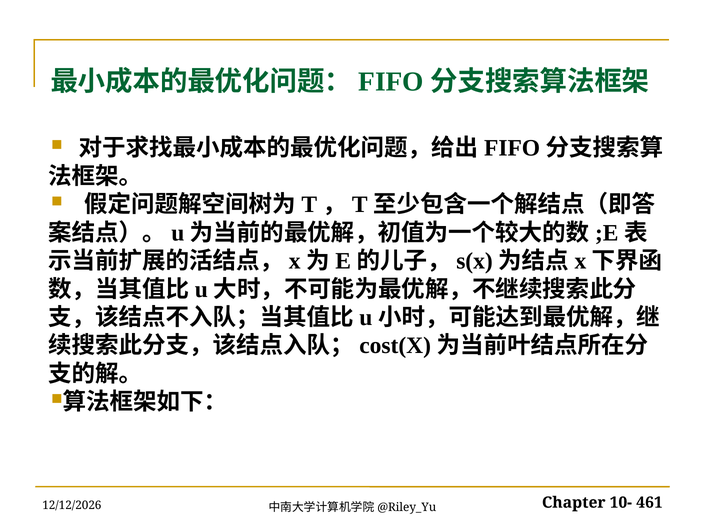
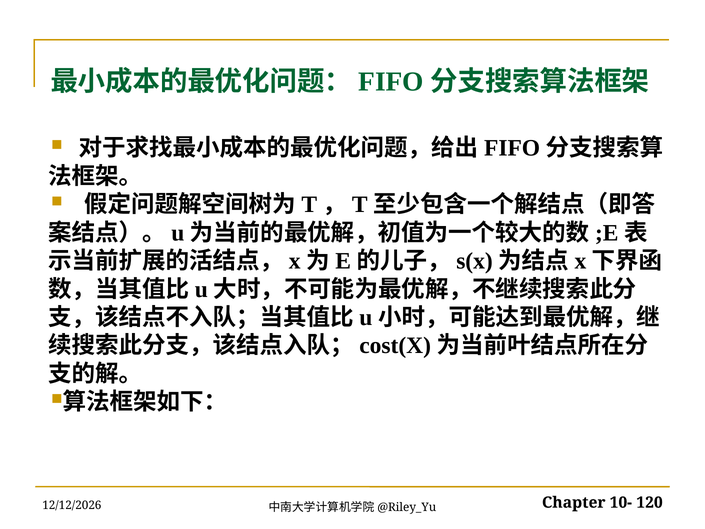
461: 461 -> 120 (649, 502)
